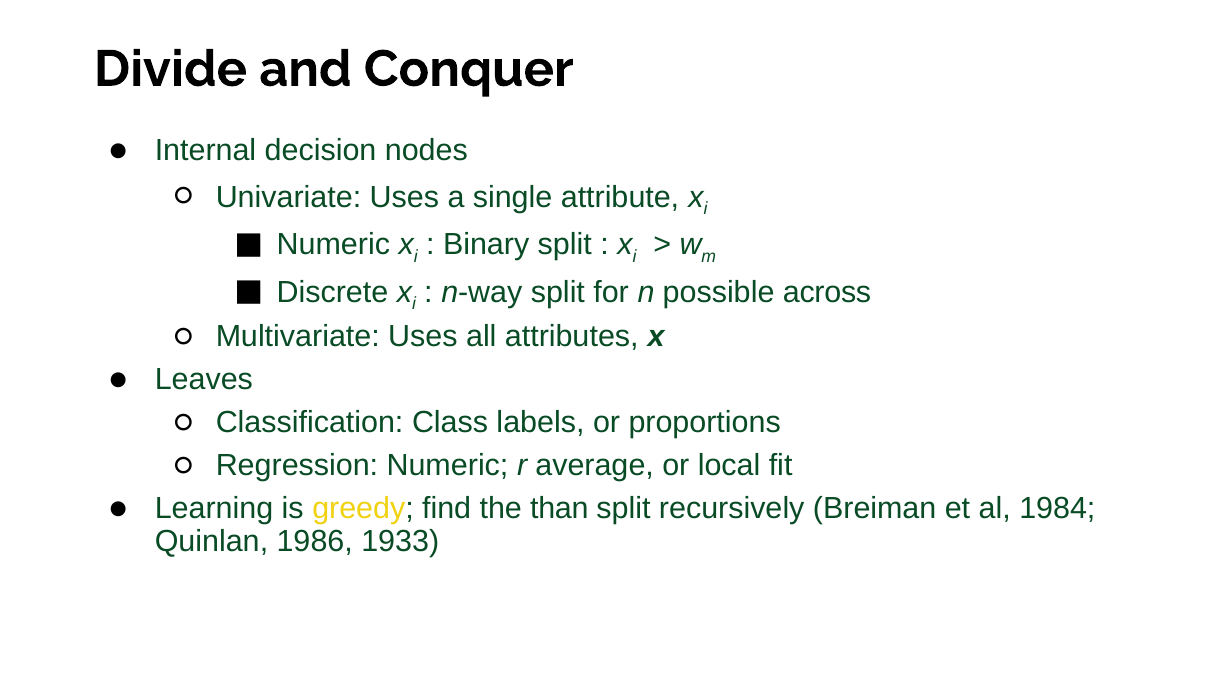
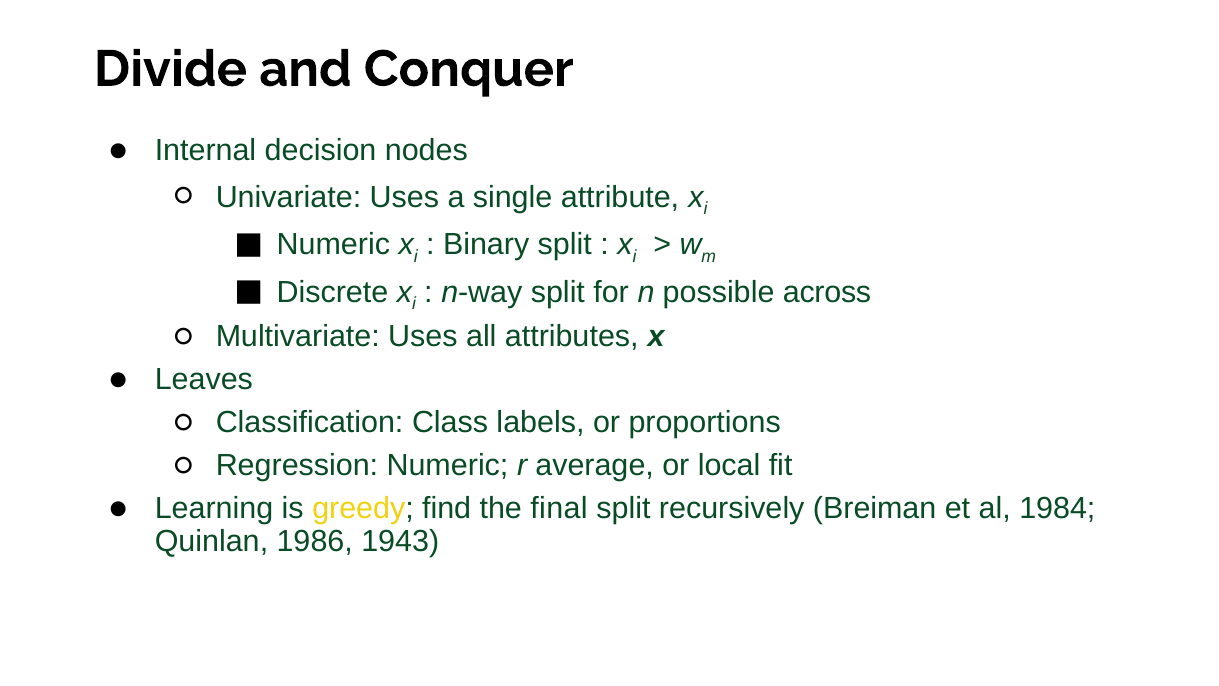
than: than -> final (559, 509)
1933: 1933 -> 1943 (400, 541)
